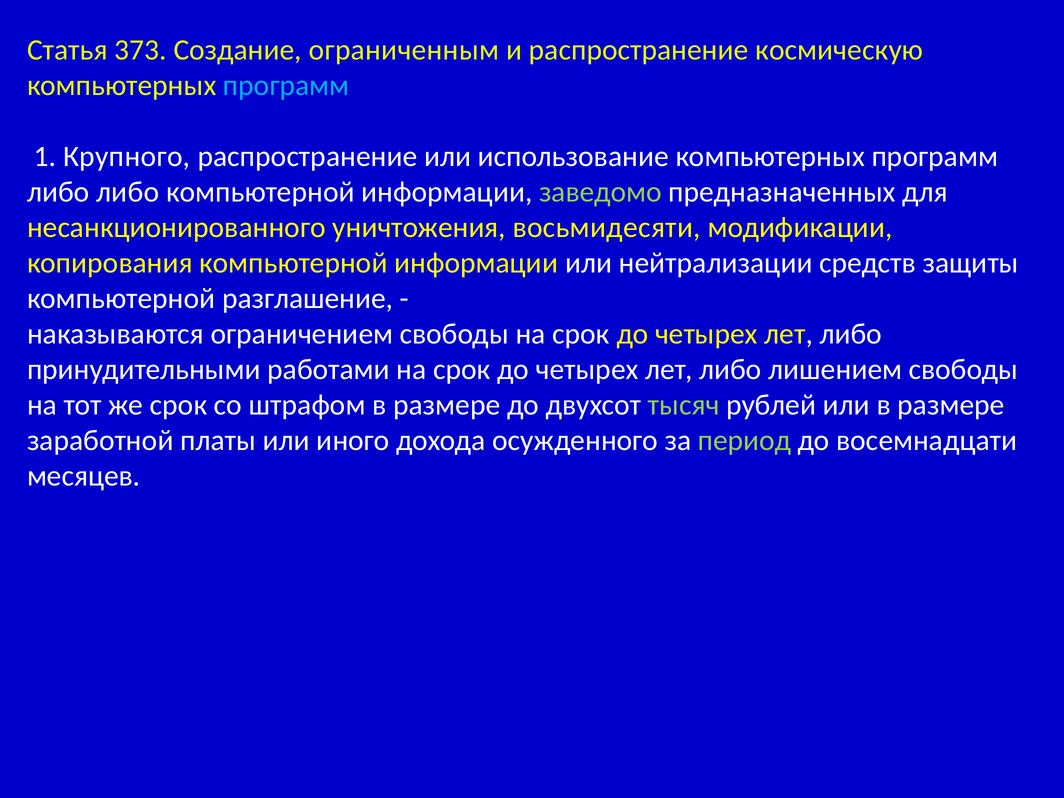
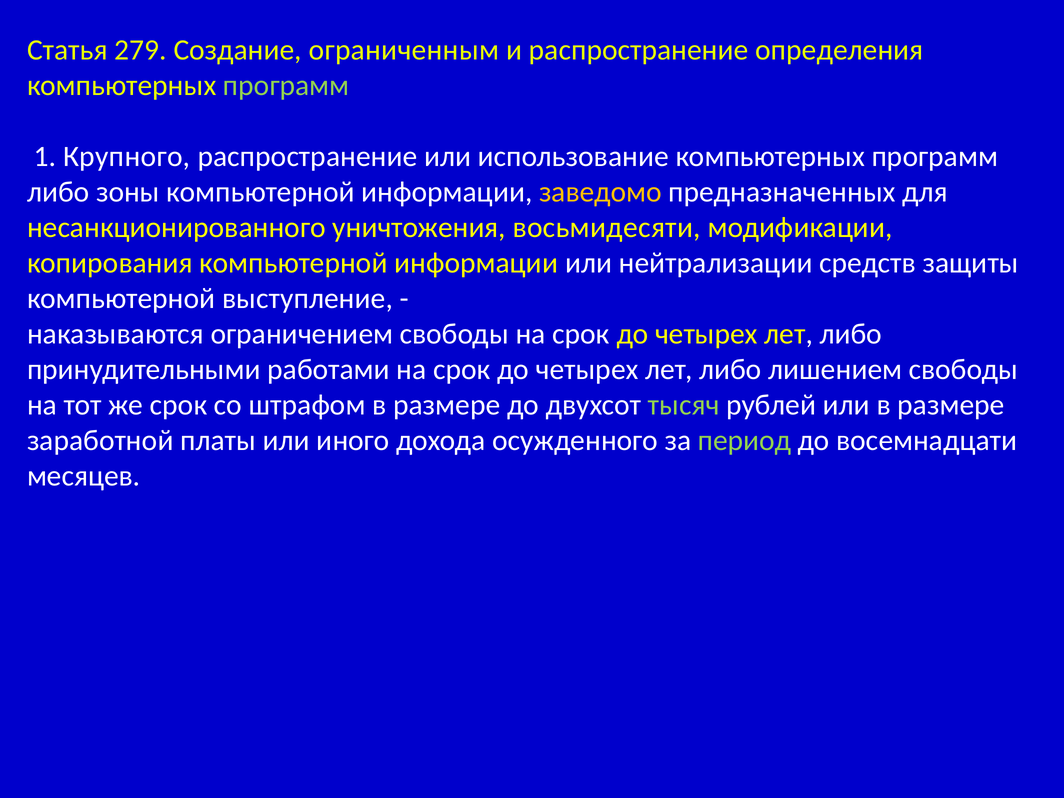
373: 373 -> 279 (141, 50)
космическую: космическую -> определения (839, 50)
программ colour: light blue -> light green (286, 85)
либо либо: либо -> зоны (128, 192)
заведомо colour: light green -> yellow (600, 192)
разглашение: разглашение -> выступление (308, 298)
